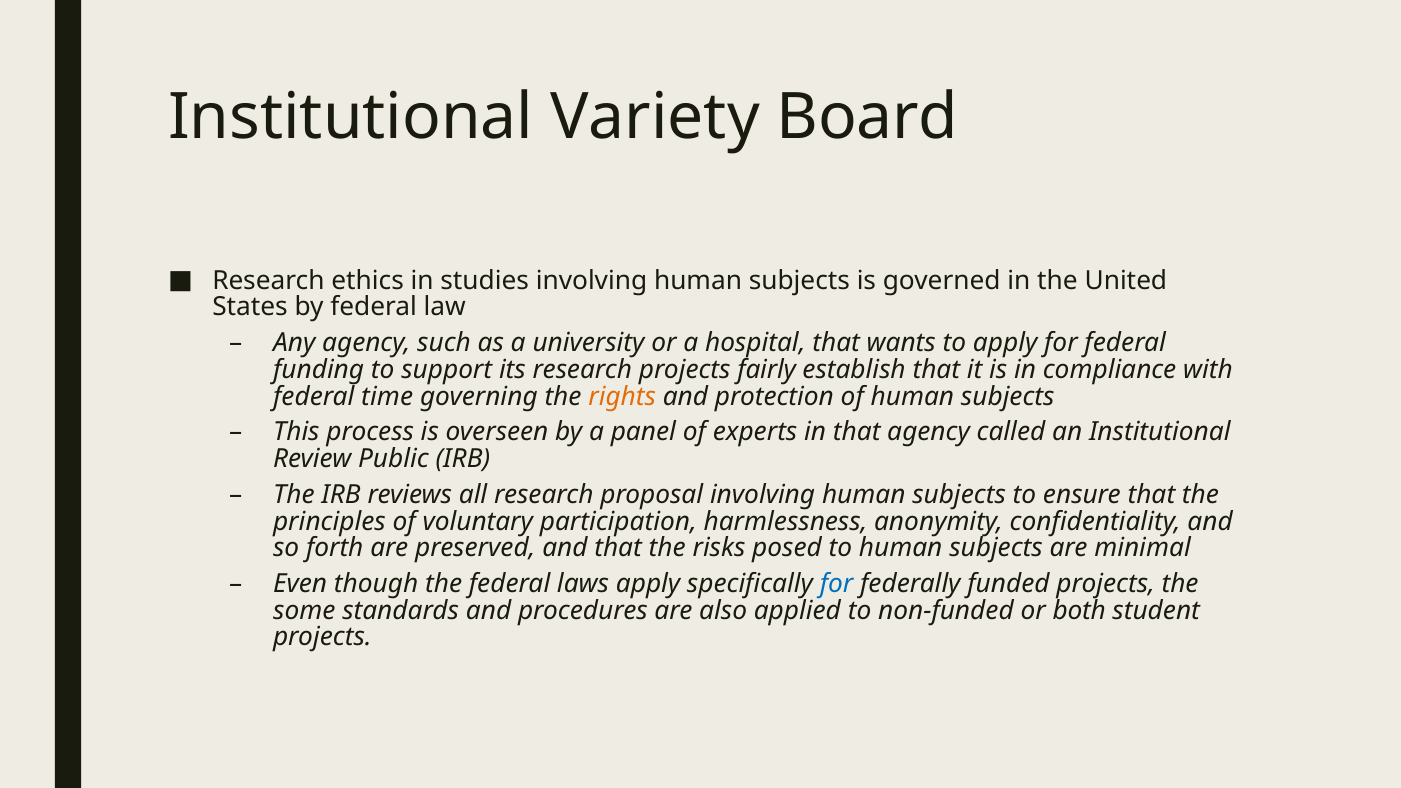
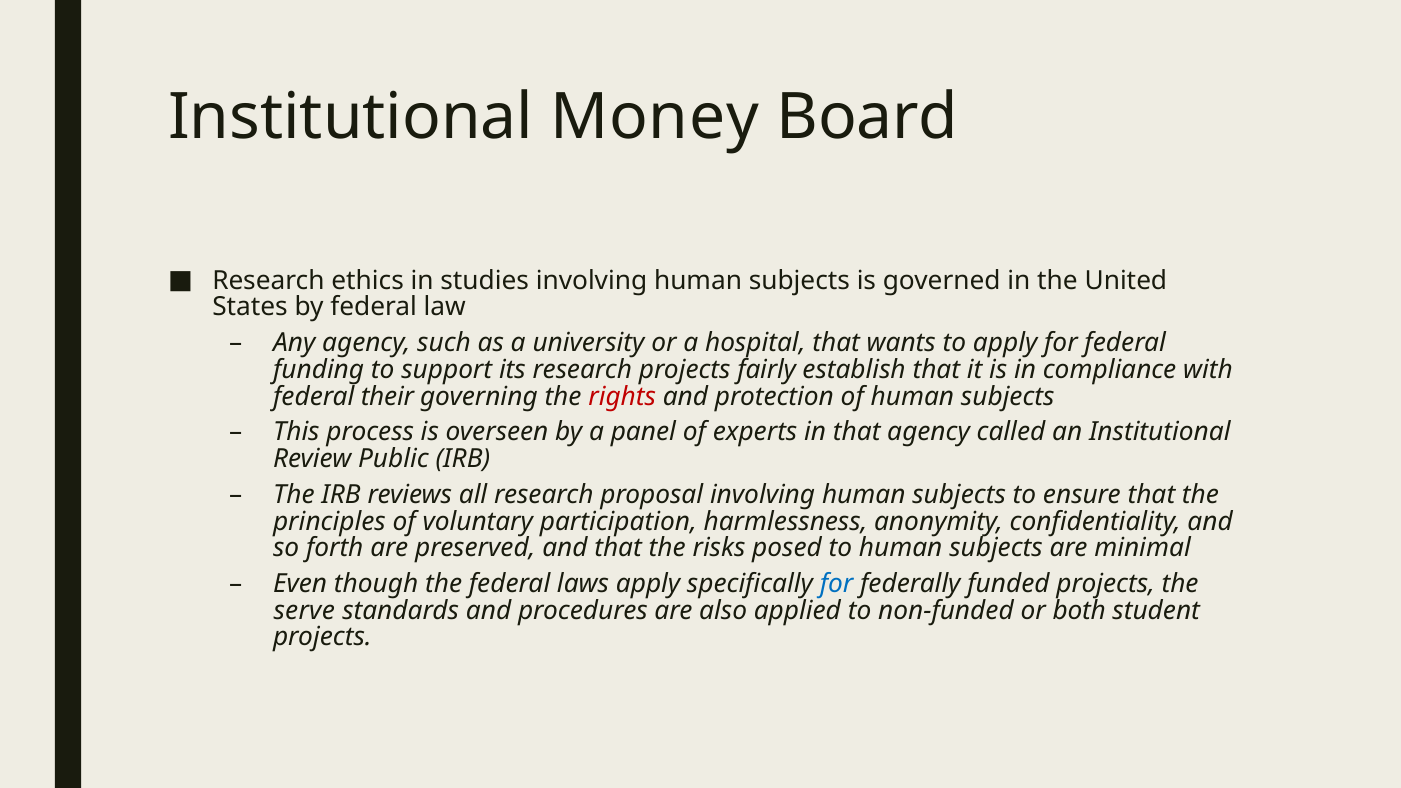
Variety: Variety -> Money (655, 118)
time: time -> their (387, 396)
rights colour: orange -> red (622, 396)
some: some -> serve (304, 611)
